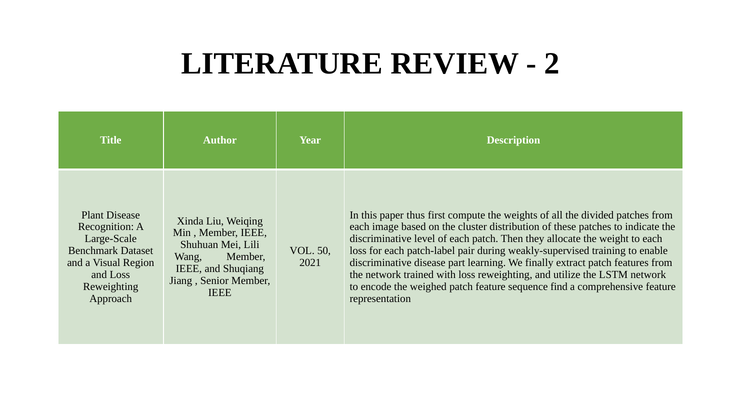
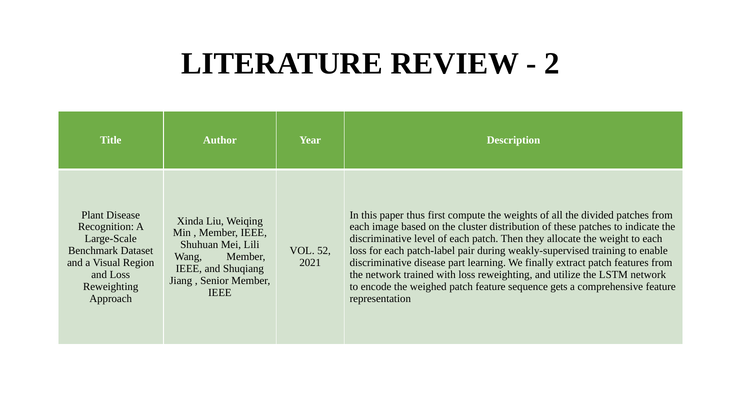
50: 50 -> 52 (324, 251)
find: find -> gets (559, 287)
